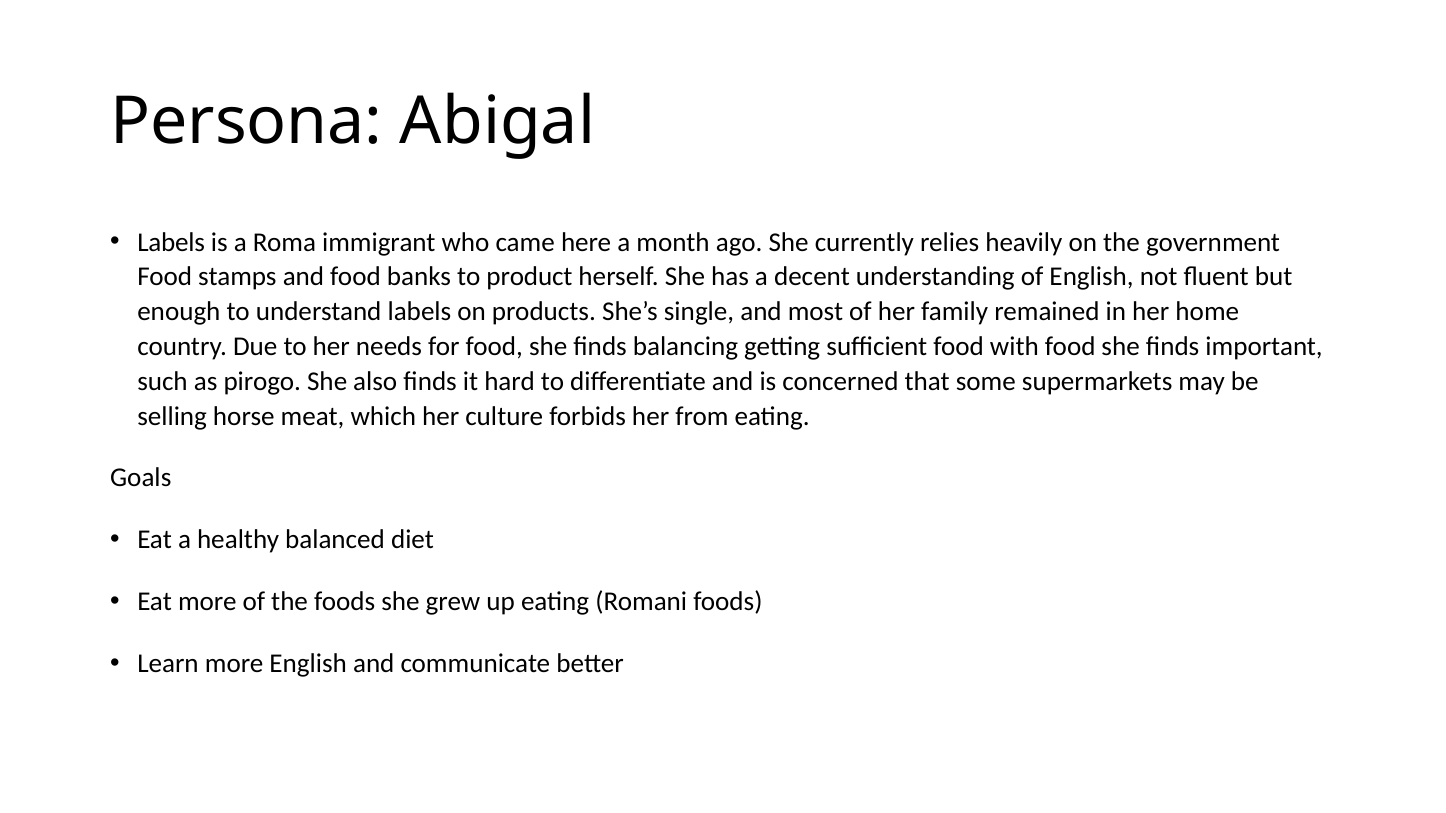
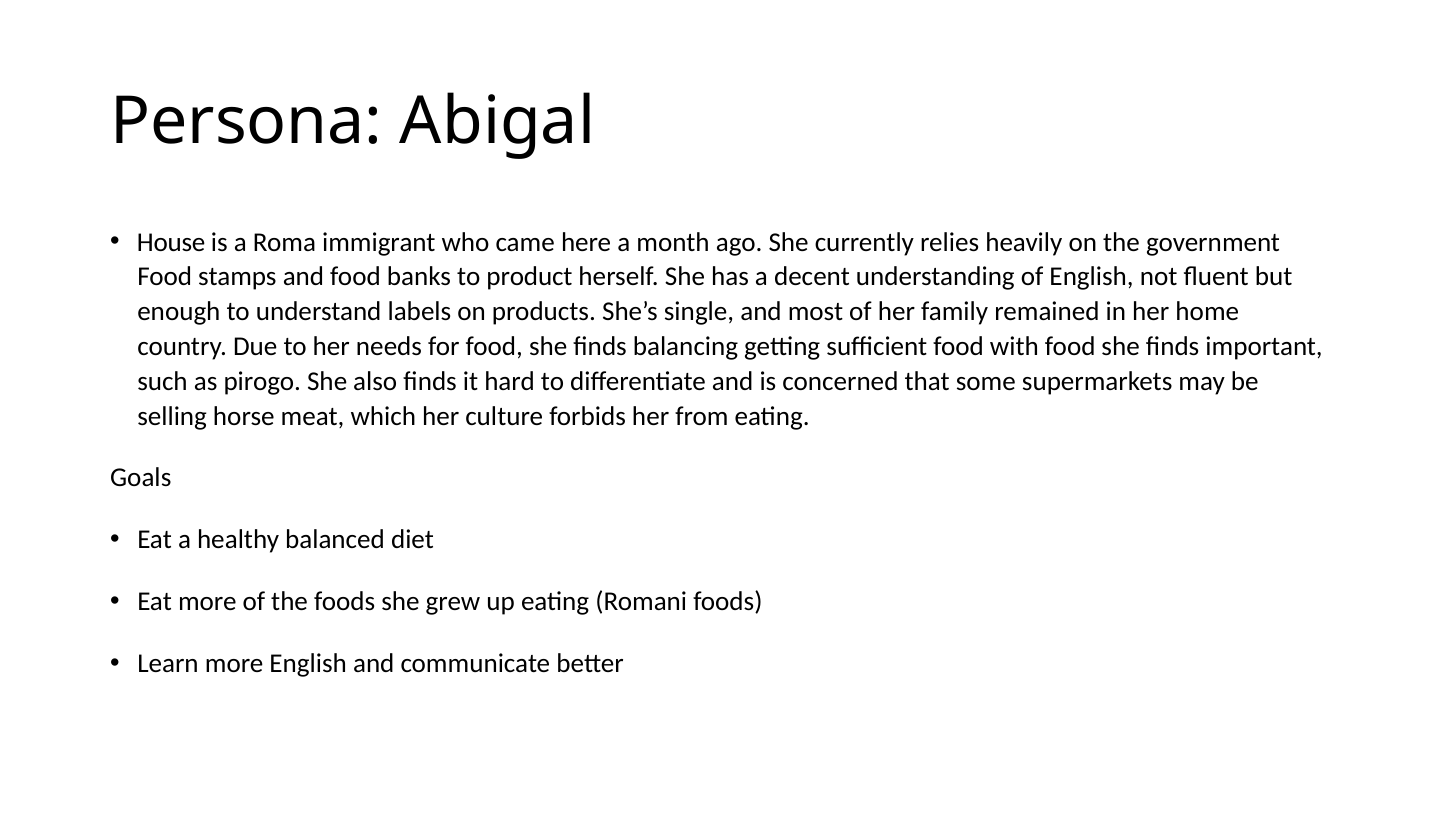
Labels: Labels -> House (171, 242)
